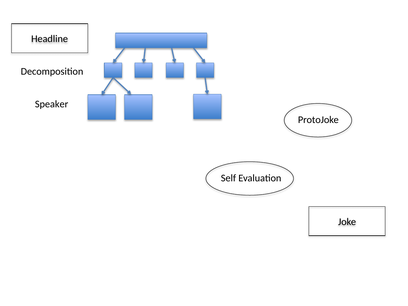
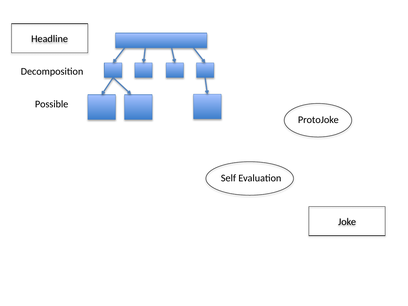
Speaker: Speaker -> Possible (52, 104)
